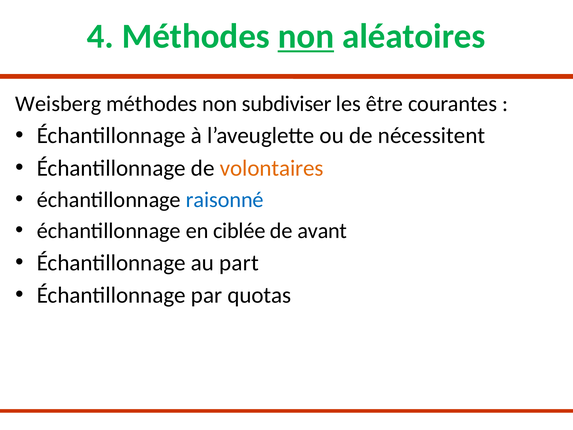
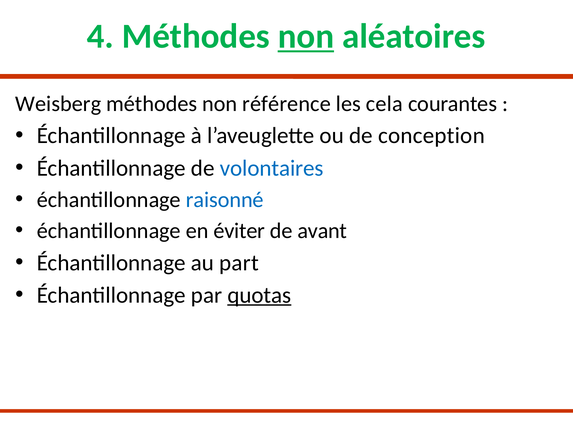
subdiviser: subdiviser -> référence (287, 104)
être: être -> cela (384, 104)
nécessitent: nécessitent -> conception (431, 136)
volontaires colour: orange -> blue (272, 168)
ciblée: ciblée -> éviter (239, 231)
quotas underline: none -> present (259, 295)
